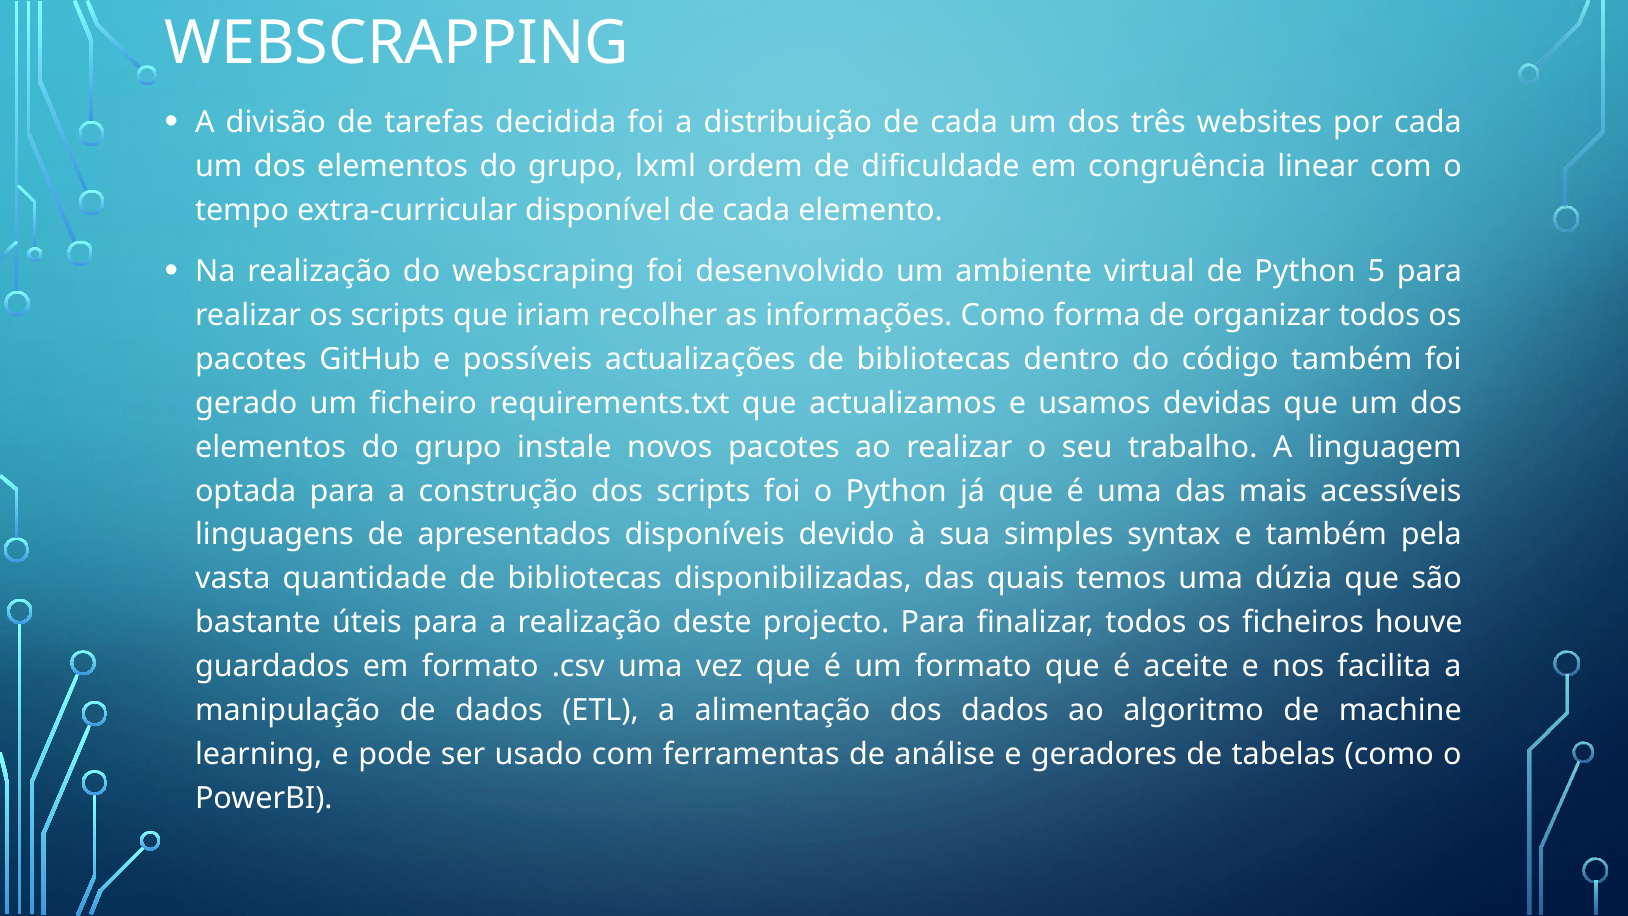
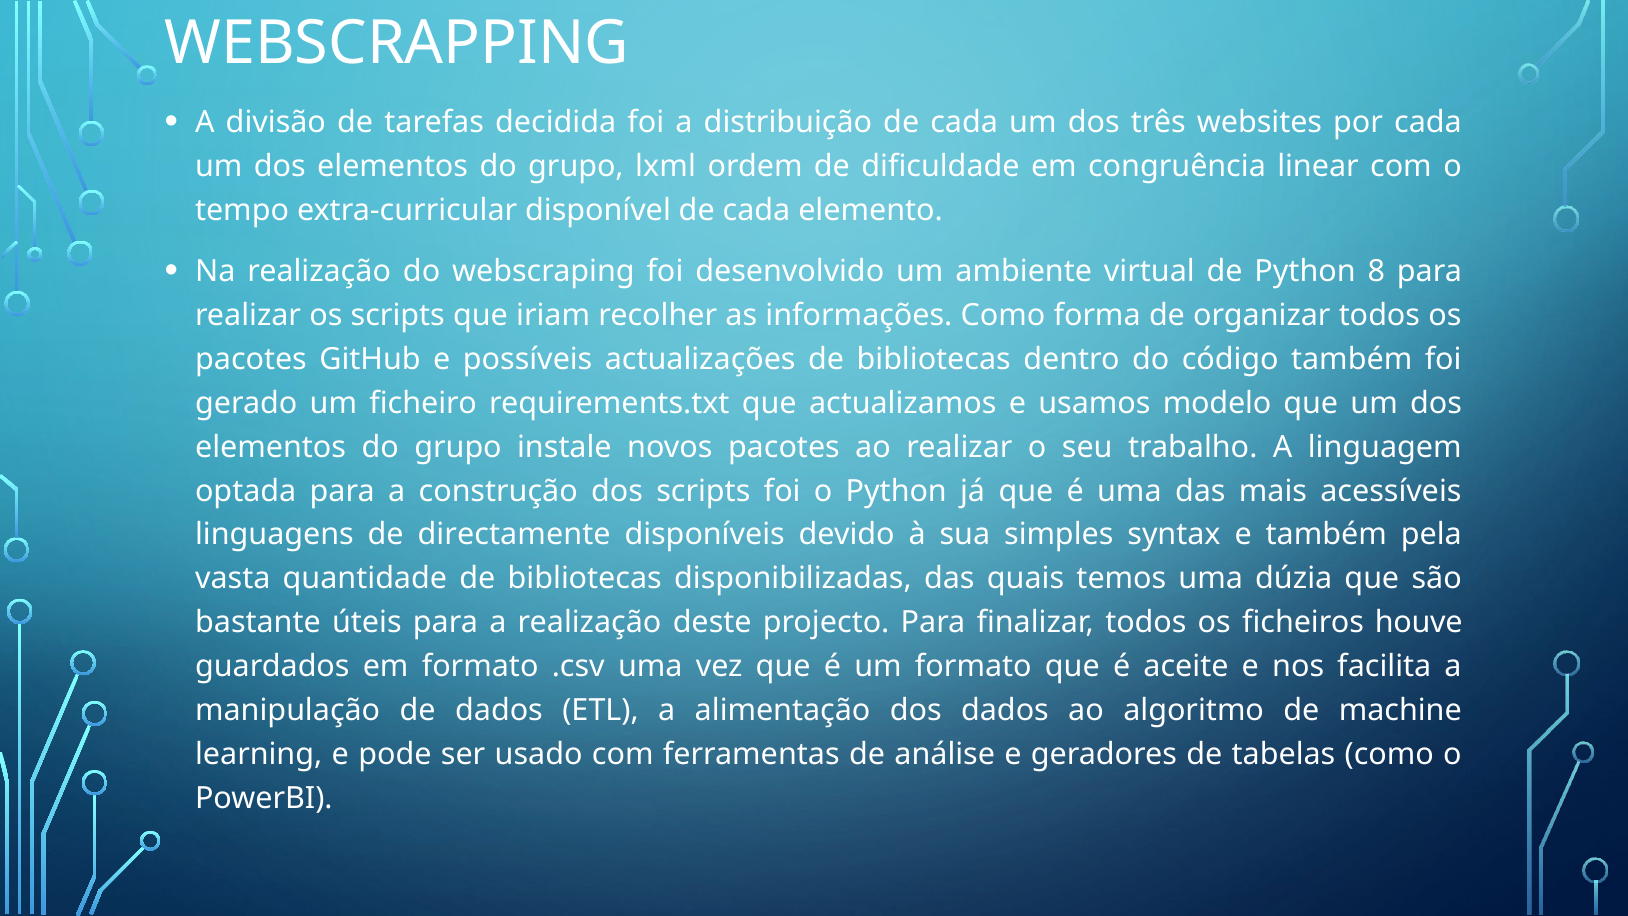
5: 5 -> 8 (1376, 271)
devidas: devidas -> modelo (1217, 403)
apresentados: apresentados -> directamente (514, 535)
